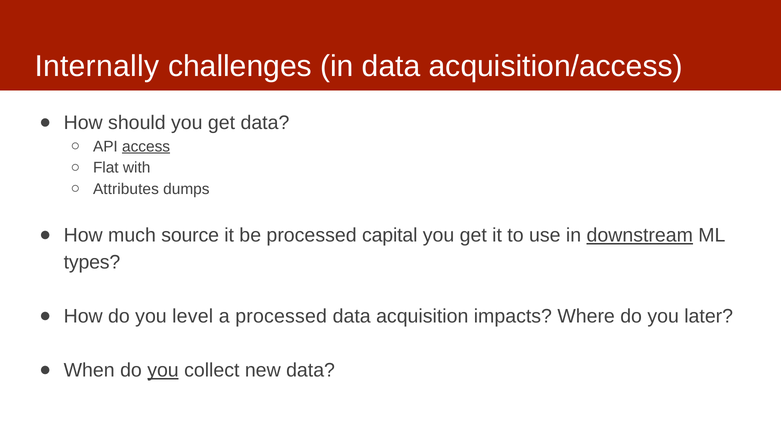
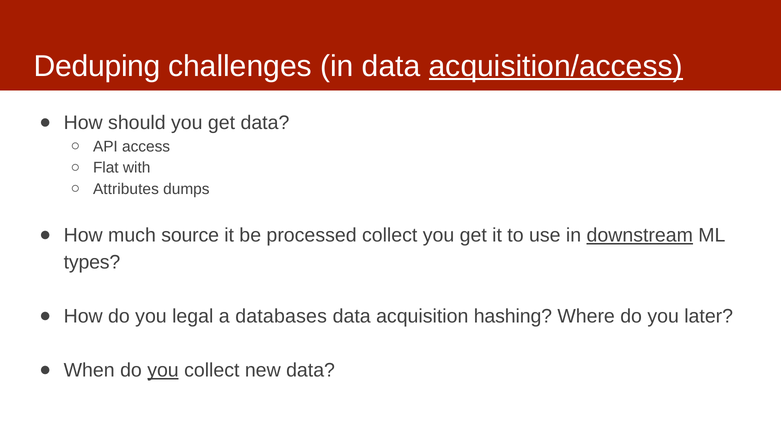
Internally: Internally -> Deduping (97, 66)
acquisition/access underline: none -> present (556, 66)
access underline: present -> none (146, 146)
processed capital: capital -> collect (390, 235)
level: level -> legal (193, 316)
a processed: processed -> databases (281, 316)
impacts: impacts -> hashing (513, 316)
